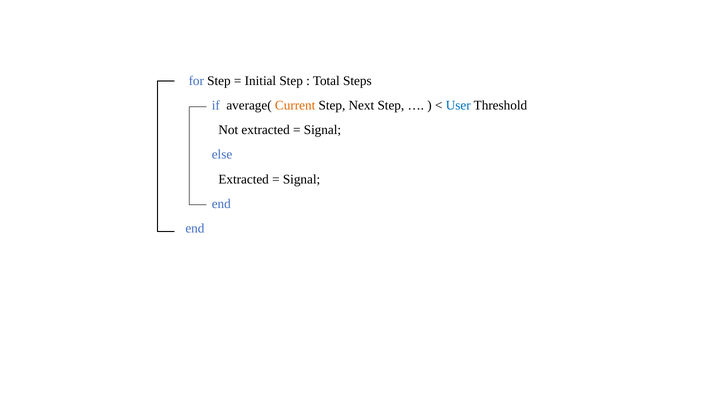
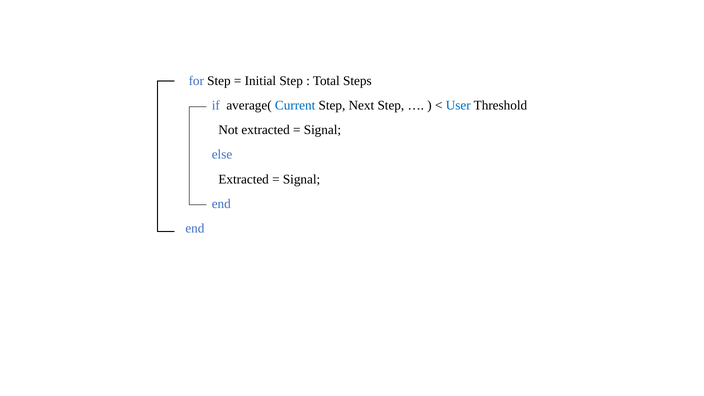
Current colour: orange -> blue (295, 105)
